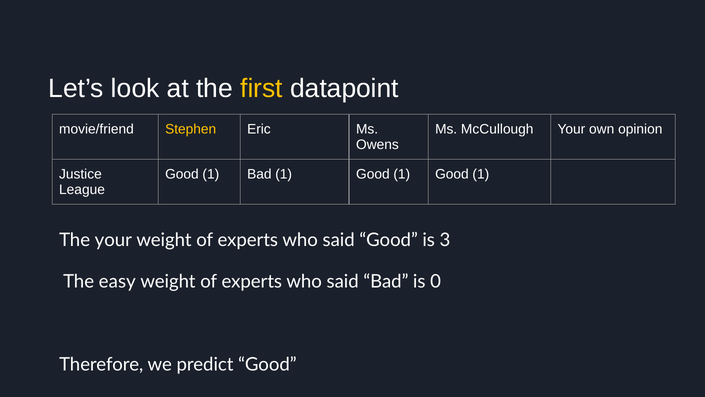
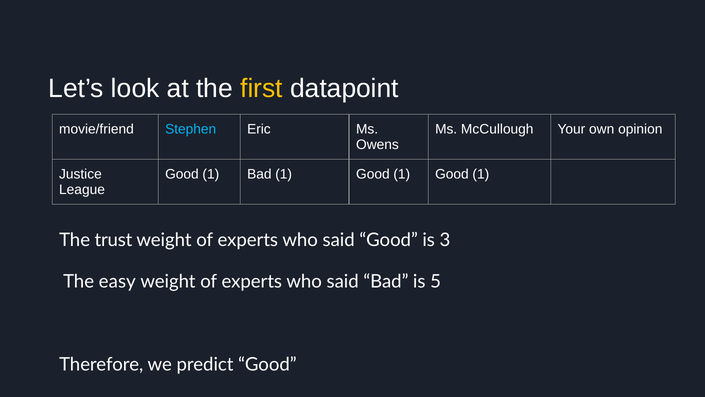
Stephen colour: yellow -> light blue (191, 129)
The your: your -> trust (113, 240)
0: 0 -> 5 (436, 281)
